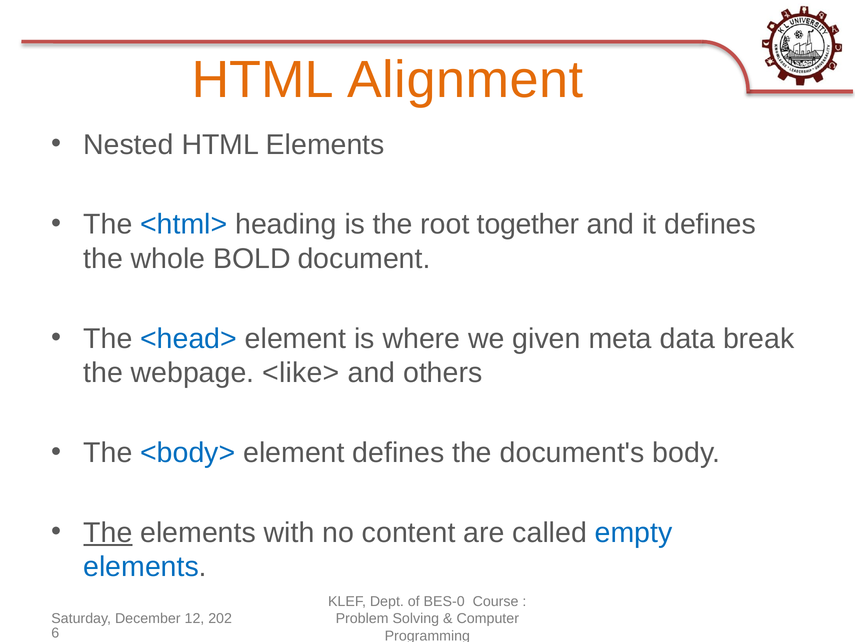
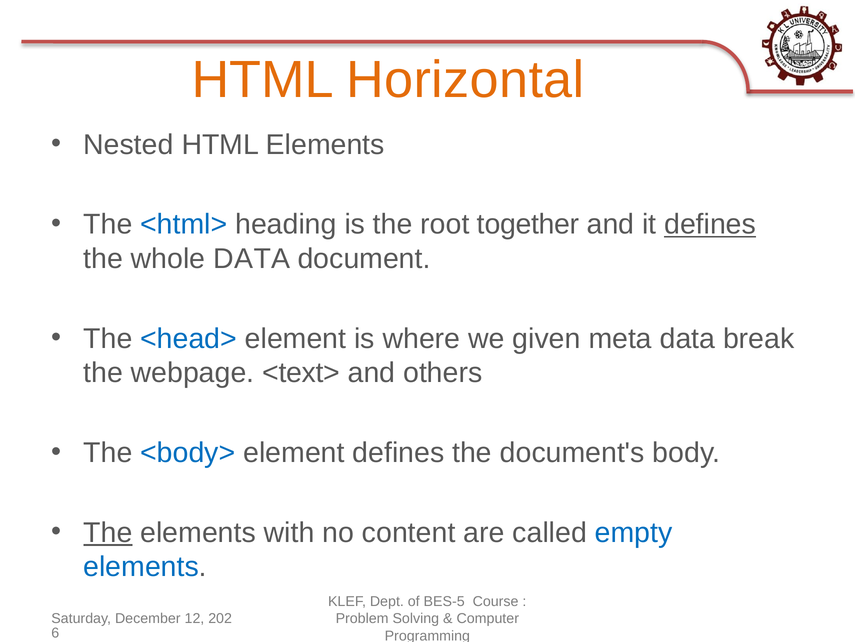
Alignment: Alignment -> Horizontal (465, 80)
defines underline: none -> present (710, 224)
whole BOLD: BOLD -> DATA (252, 258)
<like>: <like> -> <text> (301, 372)
BES-0: BES-0 -> BES-5 (444, 601)
